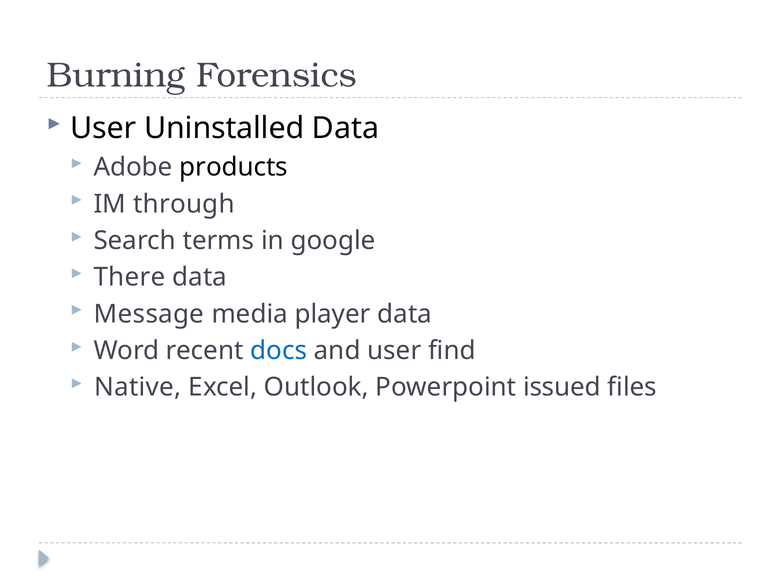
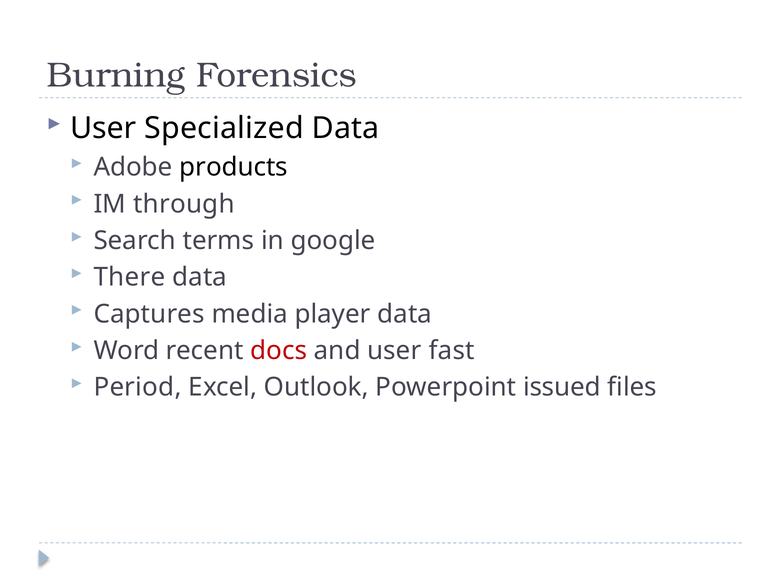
Uninstalled: Uninstalled -> Specialized (224, 128)
Message: Message -> Captures (149, 314)
docs colour: blue -> red (279, 351)
find: find -> fast (452, 351)
Native: Native -> Period (138, 387)
